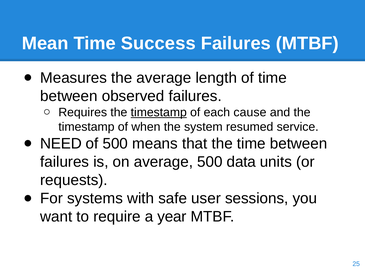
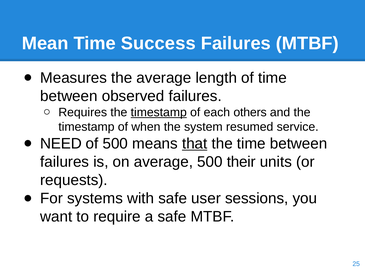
cause: cause -> others (250, 112)
that underline: none -> present (195, 143)
data: data -> their (241, 162)
a year: year -> safe (172, 216)
